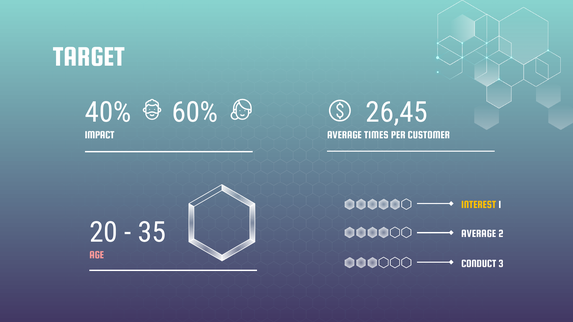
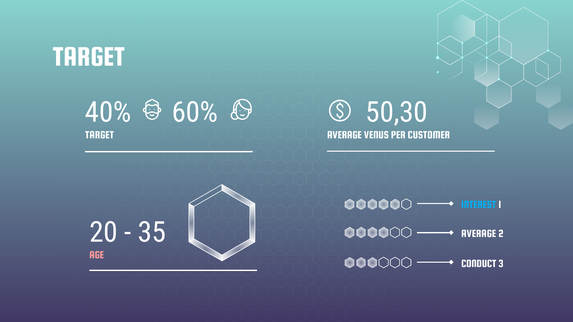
26,45: 26,45 -> 50,30 (397, 112)
IMPACT: IMPACT -> TARGET (100, 135)
TIMES: TIMES -> VENUS (376, 135)
INTEREST colour: yellow -> light blue (479, 205)
